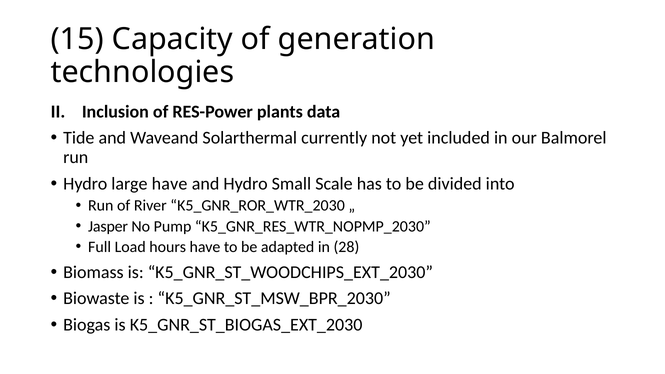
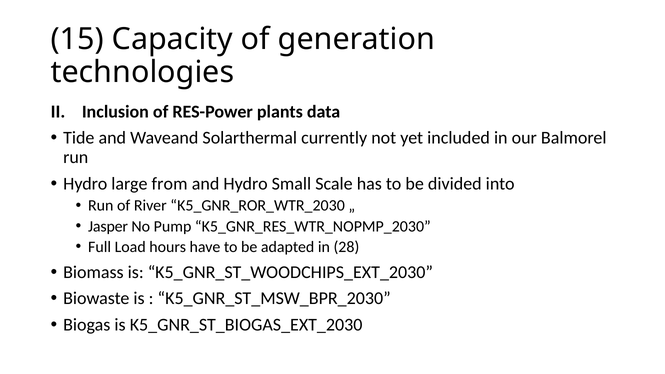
large have: have -> from (170, 184)
